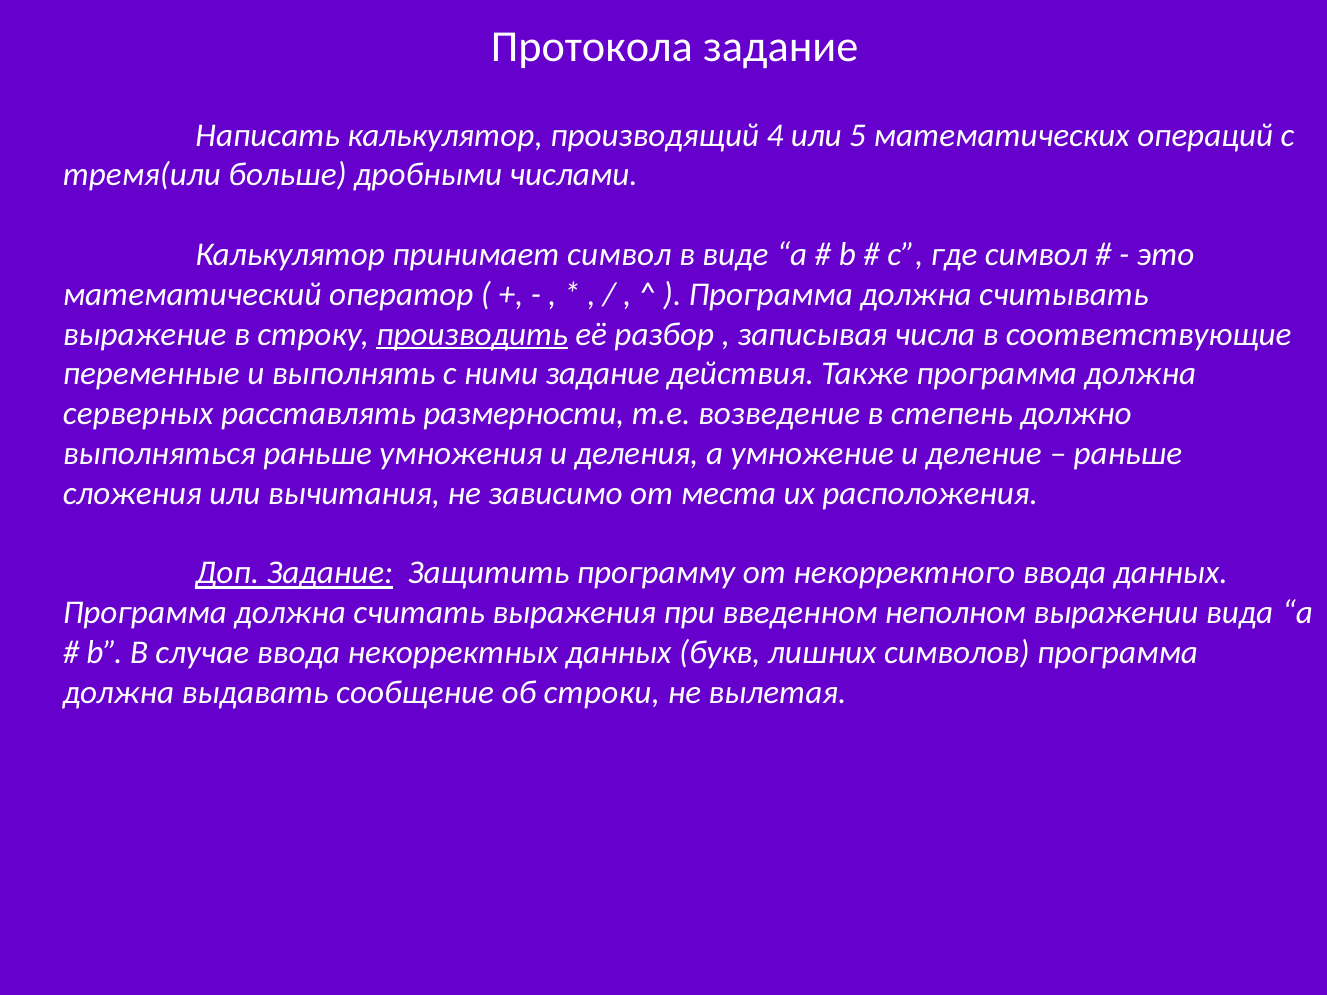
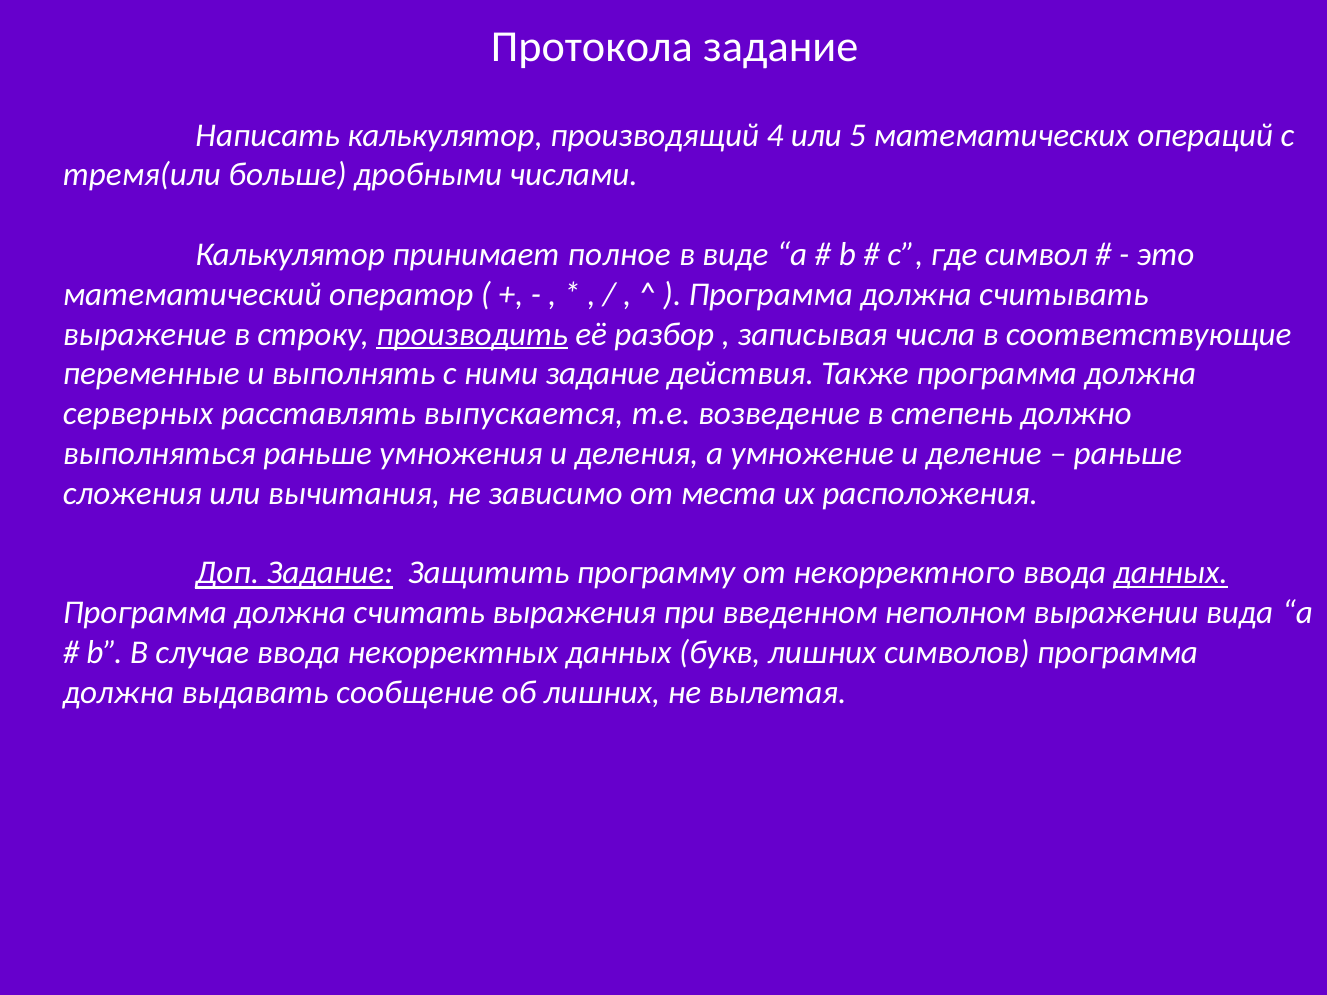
принимает символ: символ -> полное (619, 255)
размерности: размерности -> выпускается (524, 414)
данных underline: none -> present (1171, 573)
об строки: строки -> лишних (602, 692)
